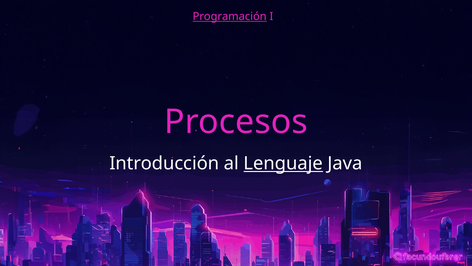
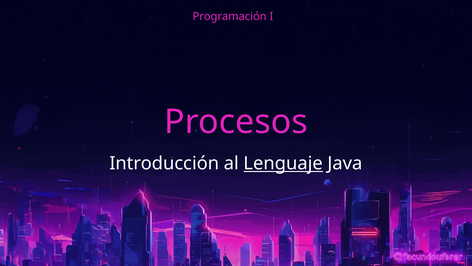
Programación underline: present -> none (230, 16)
